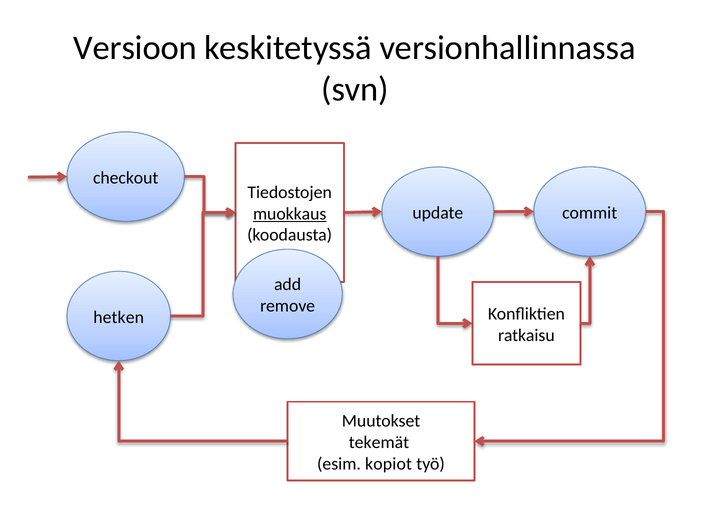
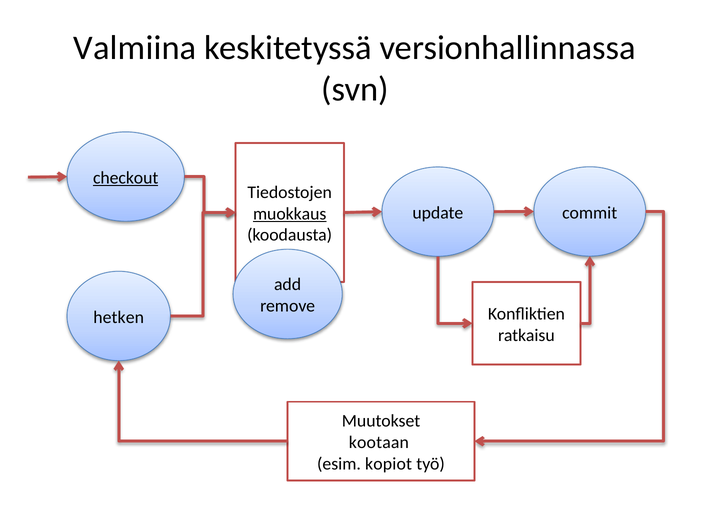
Versioon: Versioon -> Valmiina (135, 48)
checkout underline: none -> present (126, 178)
tekemät: tekemät -> kootaan (379, 443)
